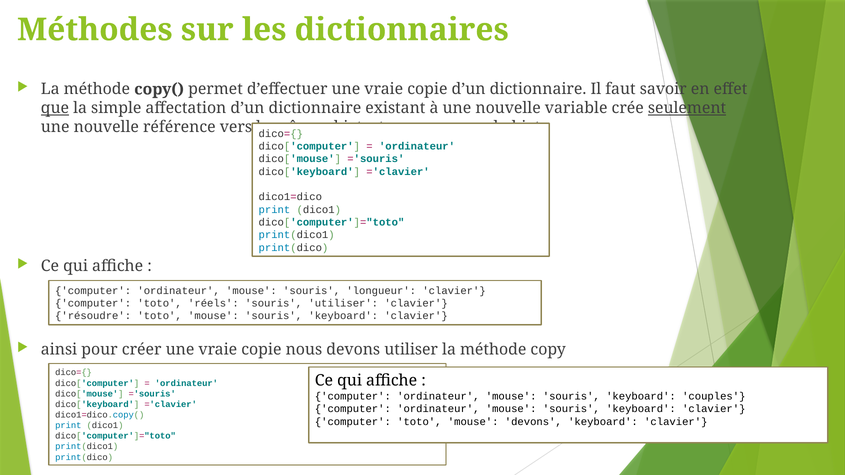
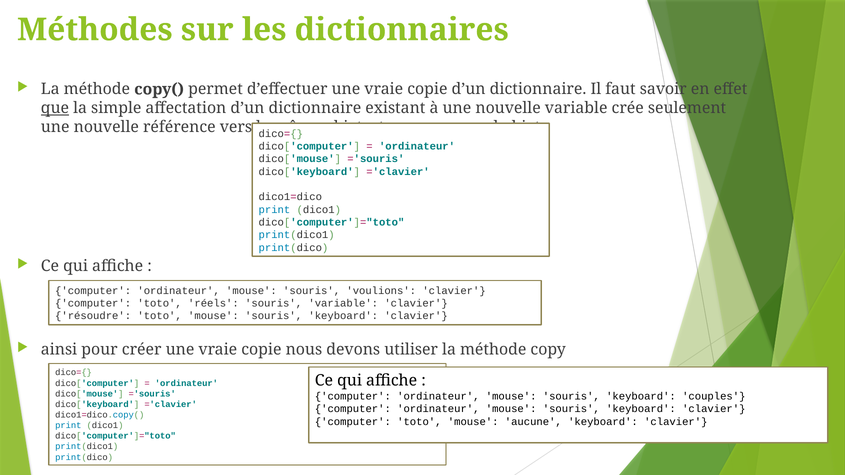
seulement underline: present -> none (687, 108)
longueur: longueur -> voulions (381, 291)
souris utiliser: utiliser -> variable (343, 304)
mouse devons: devons -> aucune (533, 422)
